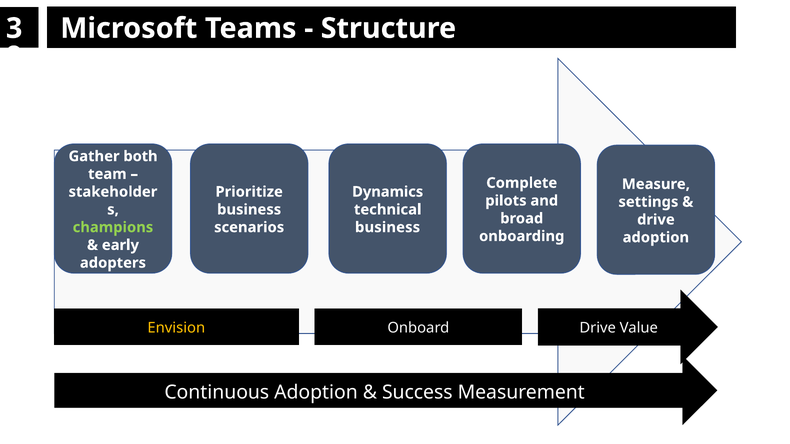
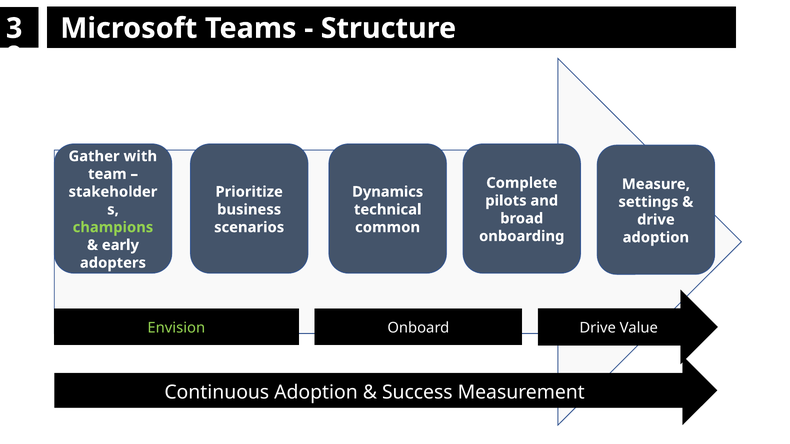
both: both -> with (140, 156)
business: business -> common (388, 228)
Envision colour: yellow -> light green (176, 328)
